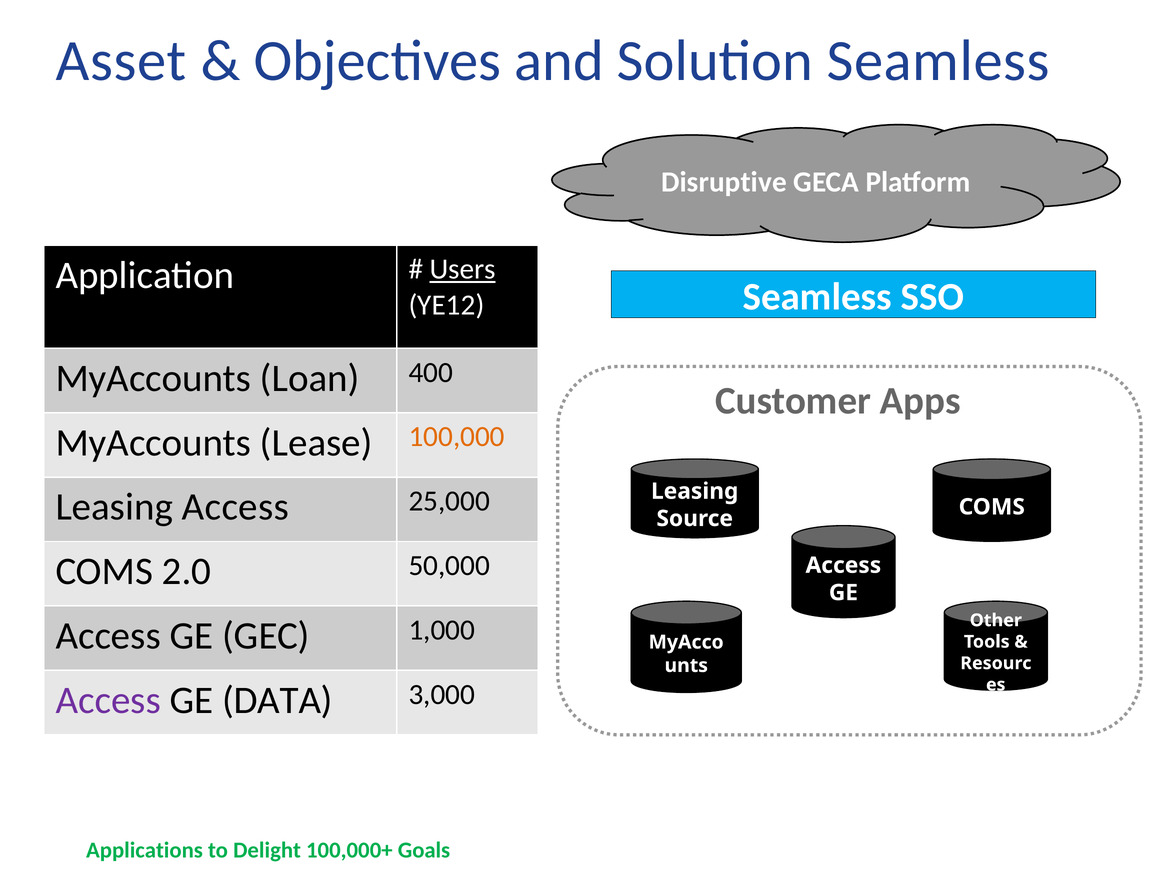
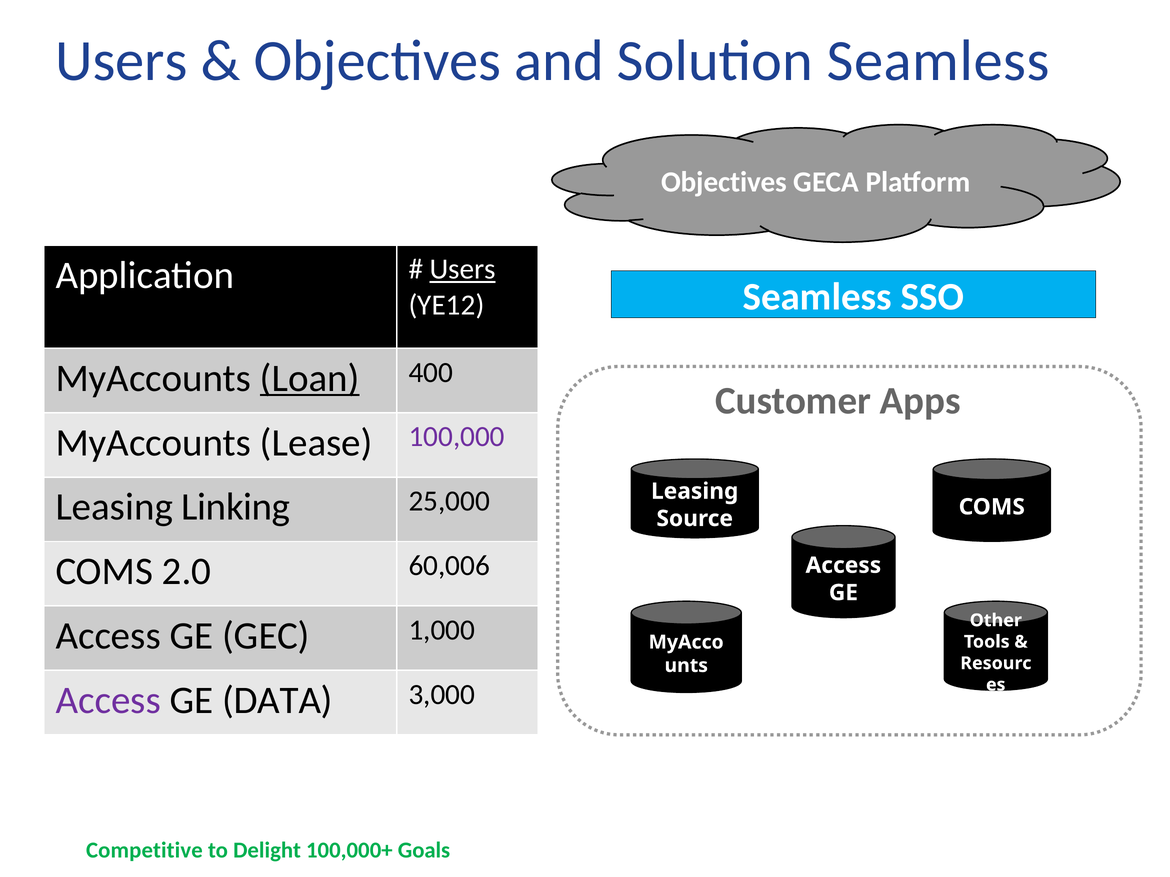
Asset: Asset -> Users (121, 61)
Disruptive: Disruptive -> Objectives (724, 182)
Loan underline: none -> present (310, 379)
100,000 colour: orange -> purple (457, 437)
Leasing Access: Access -> Linking (236, 507)
50,000: 50,000 -> 60,006 (449, 566)
Applications: Applications -> Competitive (144, 851)
